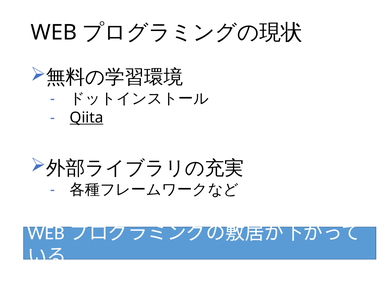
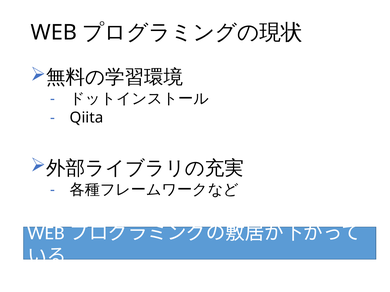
Qiita underline: present -> none (87, 118)
